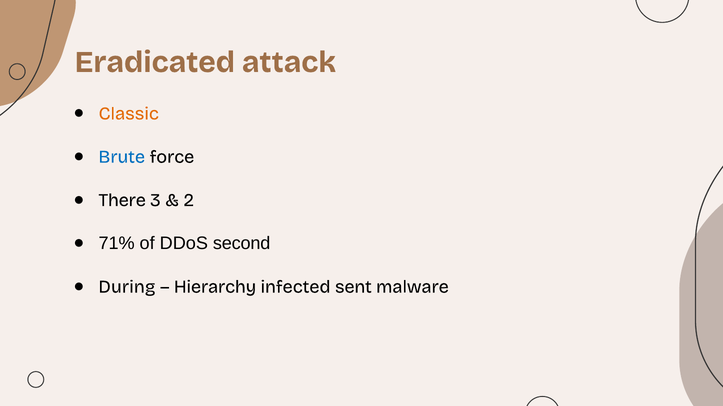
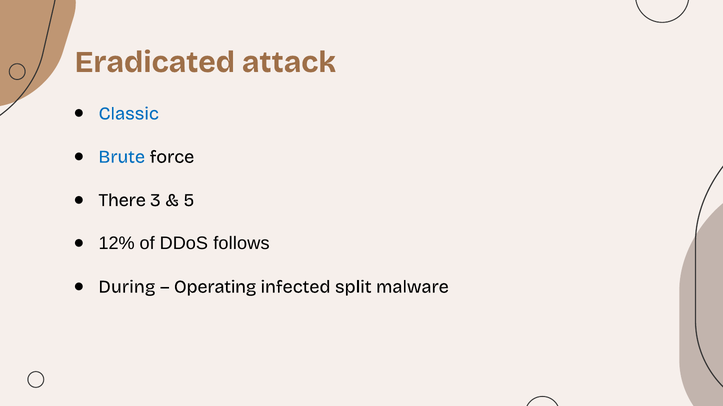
Classic colour: orange -> blue (129, 114)
2: 2 -> 5 (189, 200)
71%: 71% -> 12% (117, 244)
second: second -> follows (241, 244)
Hierarchy: Hierarchy -> Operating (215, 287)
sent: sent -> split (353, 287)
